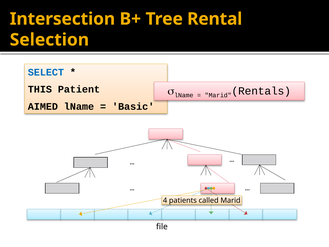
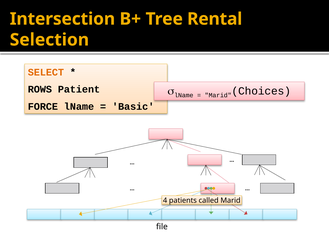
SELECT colour: blue -> orange (46, 72)
THIS: THIS -> ROWS (40, 89)
Rentals: Rentals -> Choices (261, 91)
AIMED: AIMED -> FORCE (43, 106)
